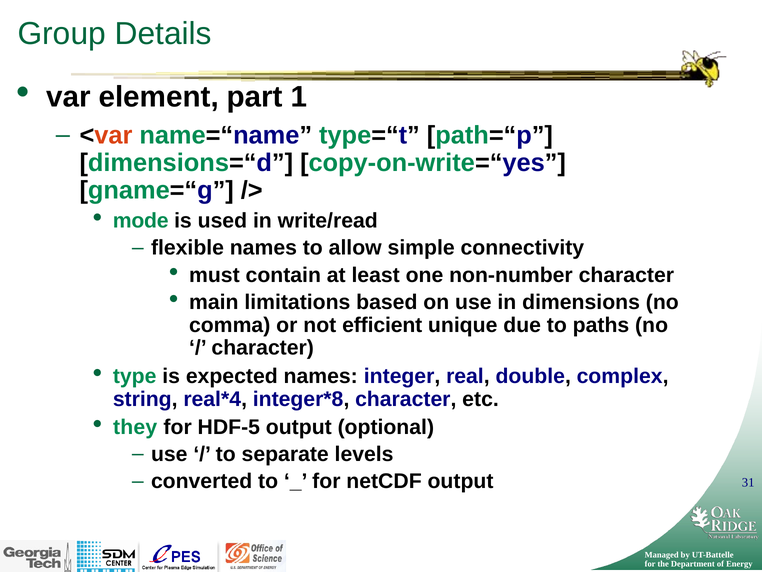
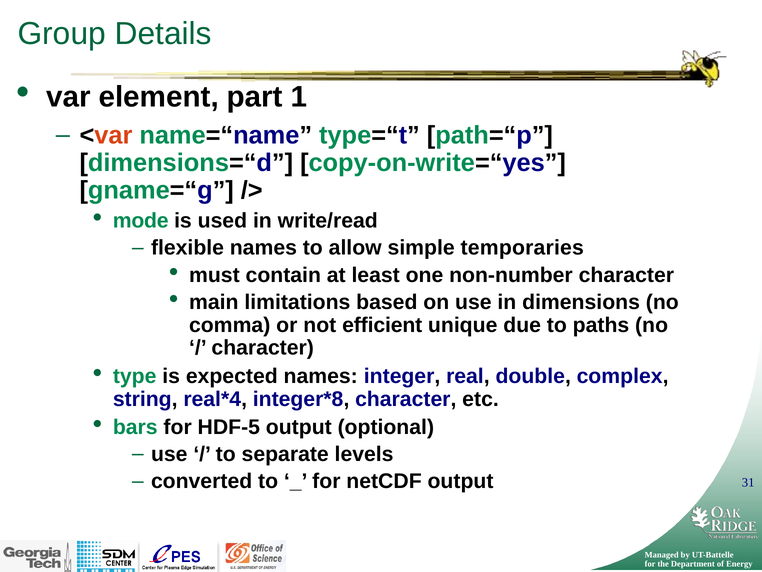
connectivity: connectivity -> temporaries (522, 248)
they: they -> bars (135, 427)
